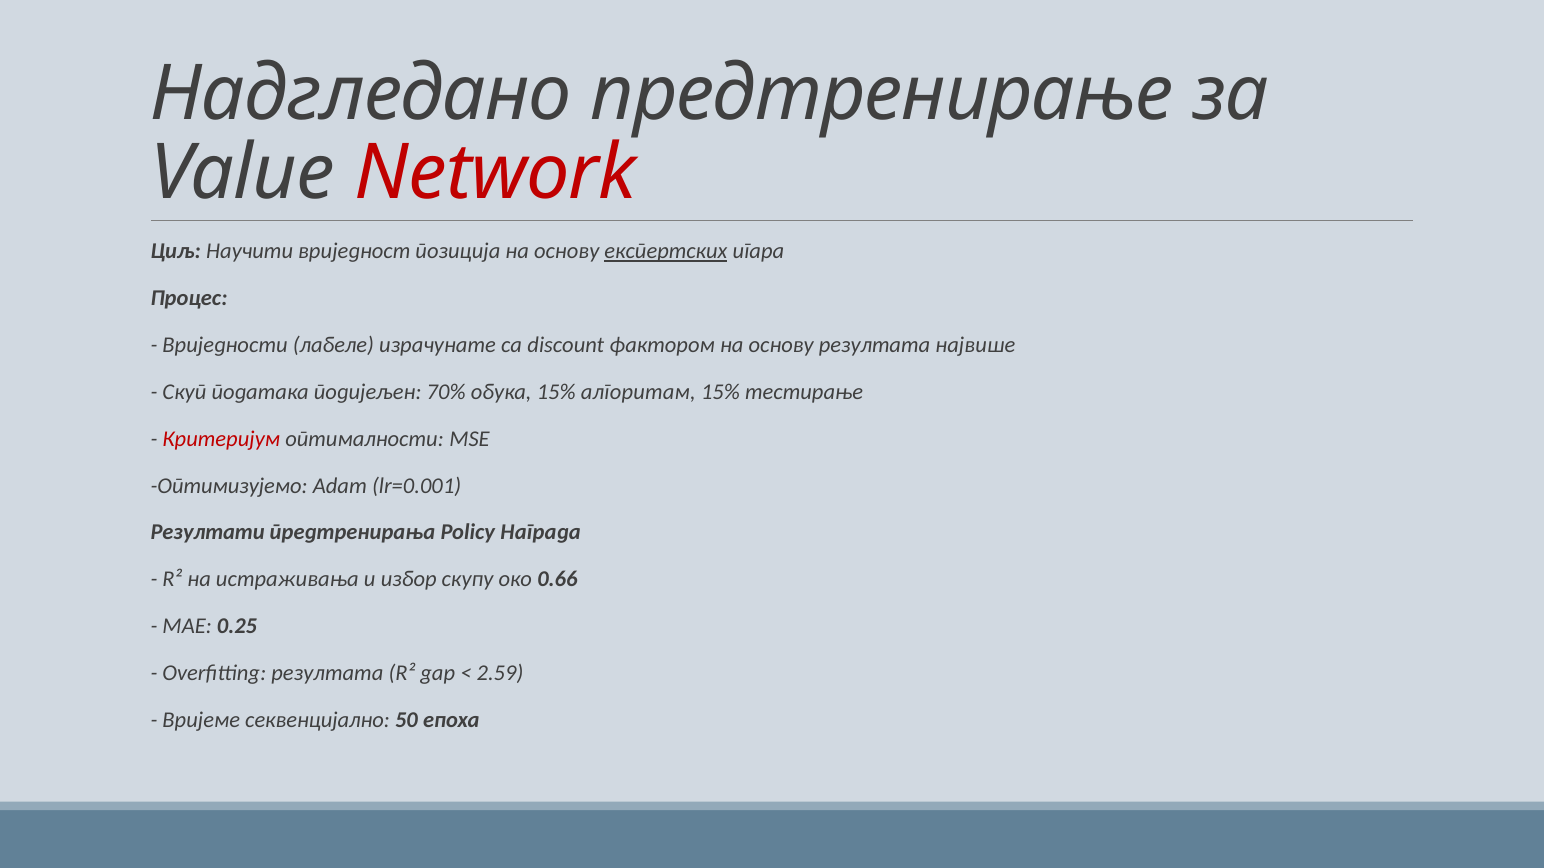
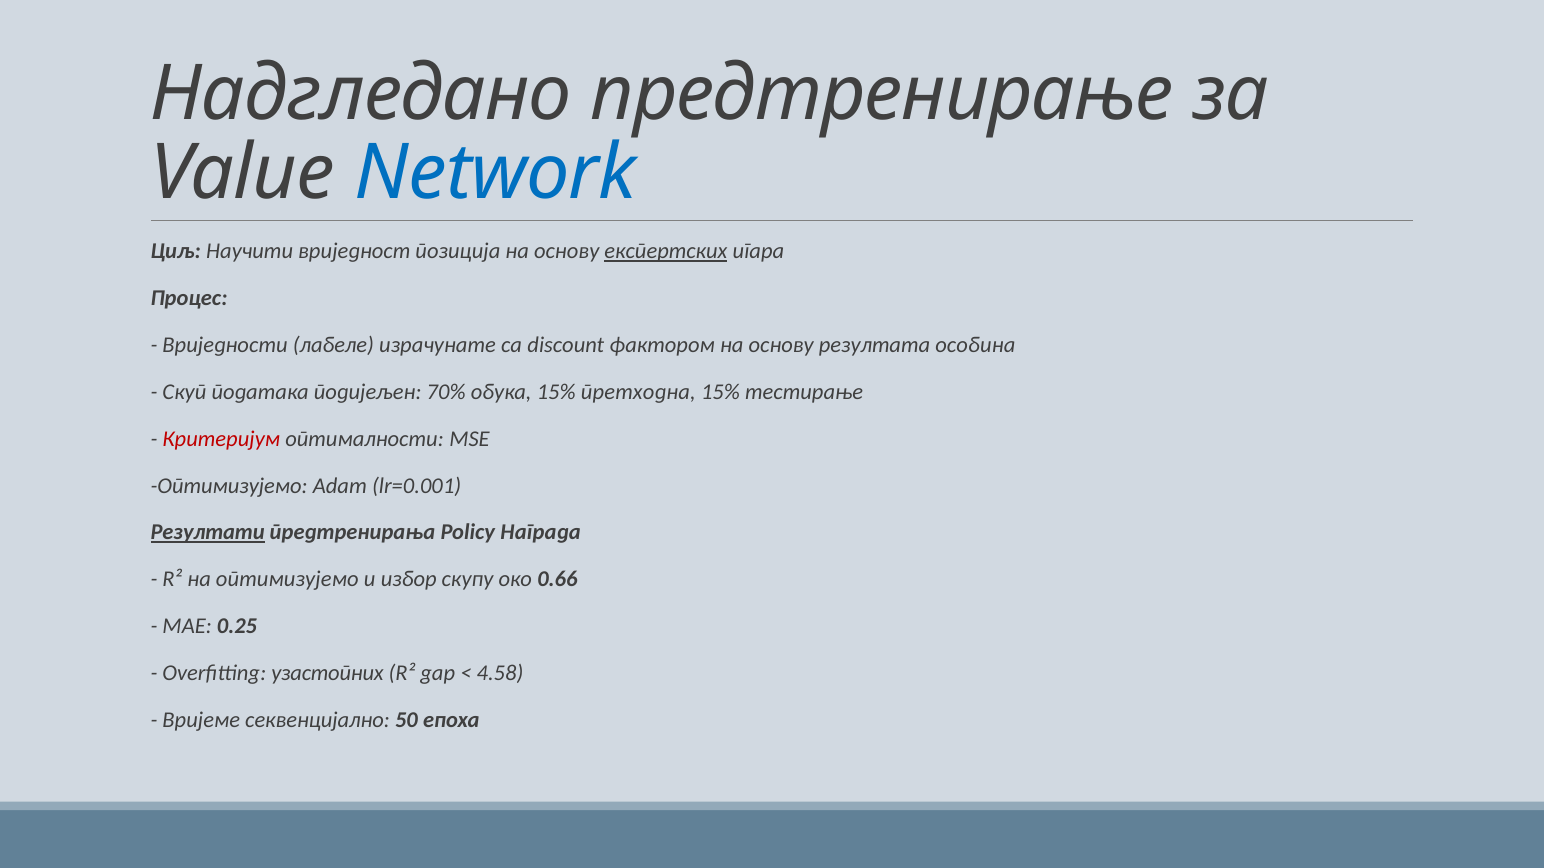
Network colour: red -> blue (496, 173)
највише: највише -> особина (975, 345)
алгоритам: алгоритам -> претходна (638, 392)
Резултати underline: none -> present (208, 533)
на истраживања: истраживања -> оптимизујемо (287, 580)
Overfitting резултата: резултата -> узастопних (327, 673)
2.59: 2.59 -> 4.58 (500, 673)
